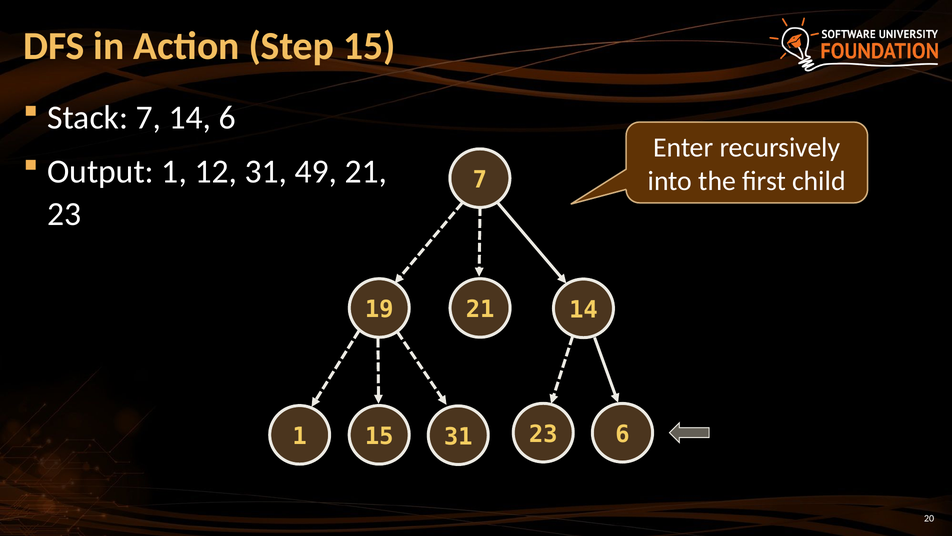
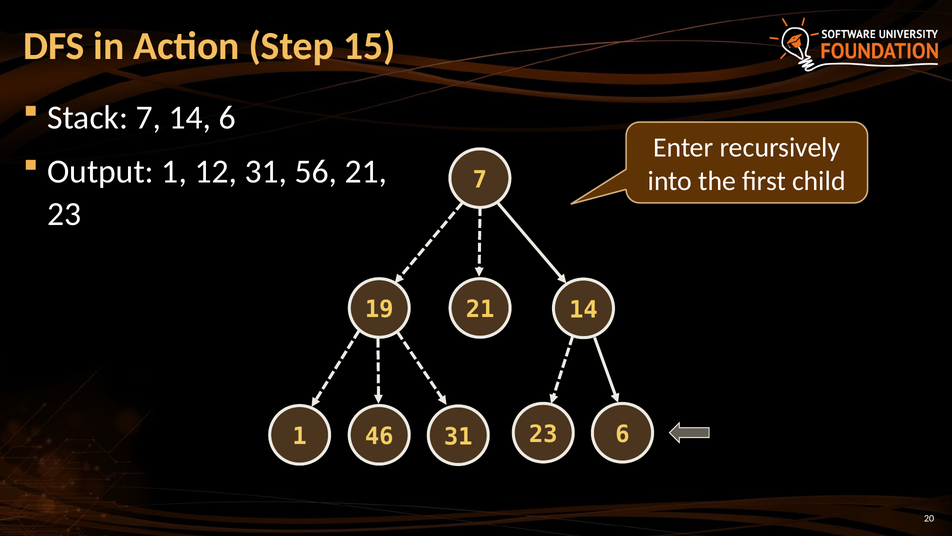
49: 49 -> 56 (316, 172)
1 15: 15 -> 46 (379, 436)
